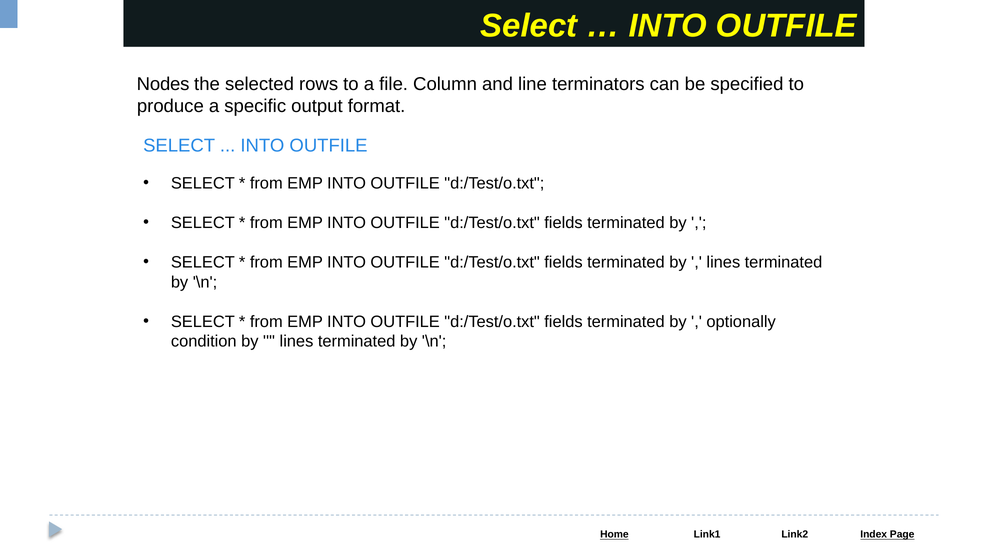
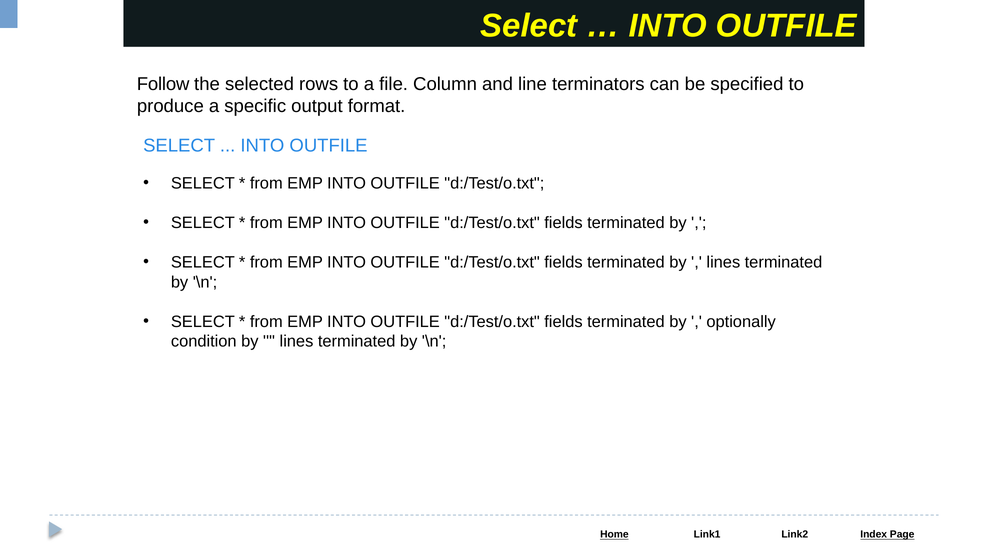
Nodes: Nodes -> Follow (163, 84)
